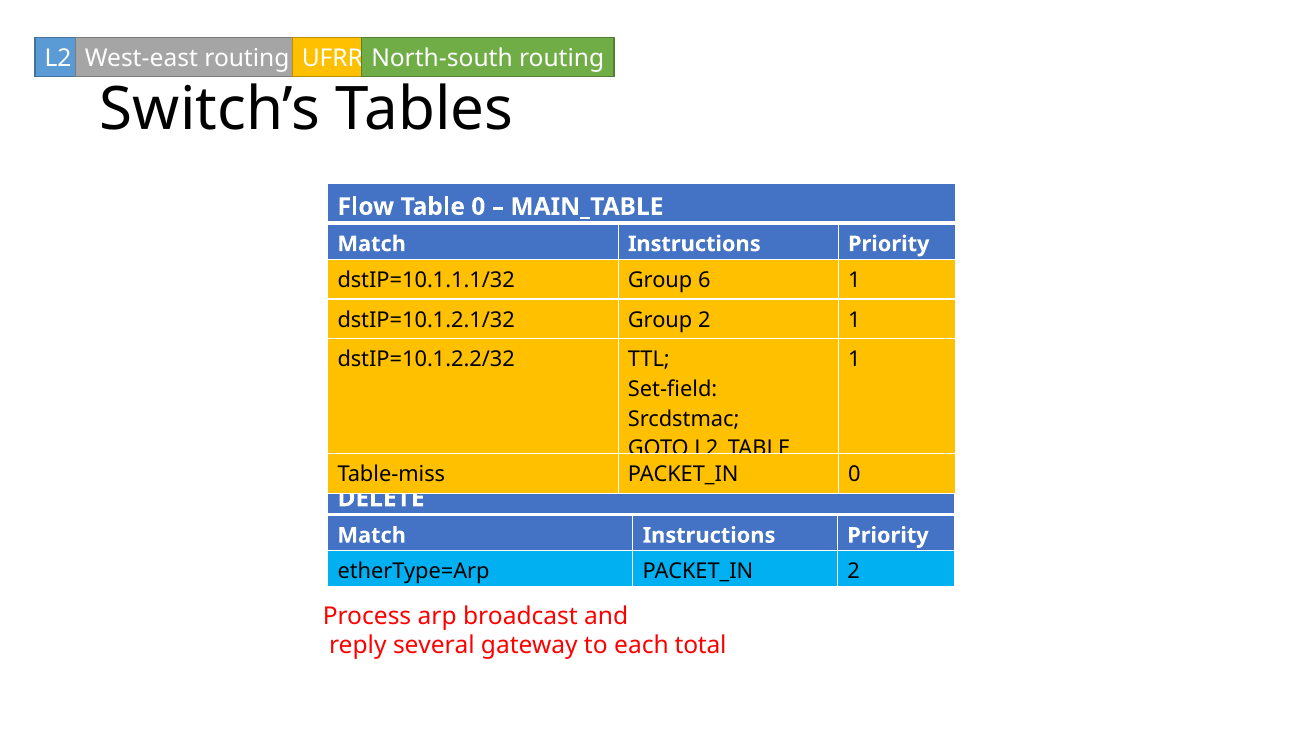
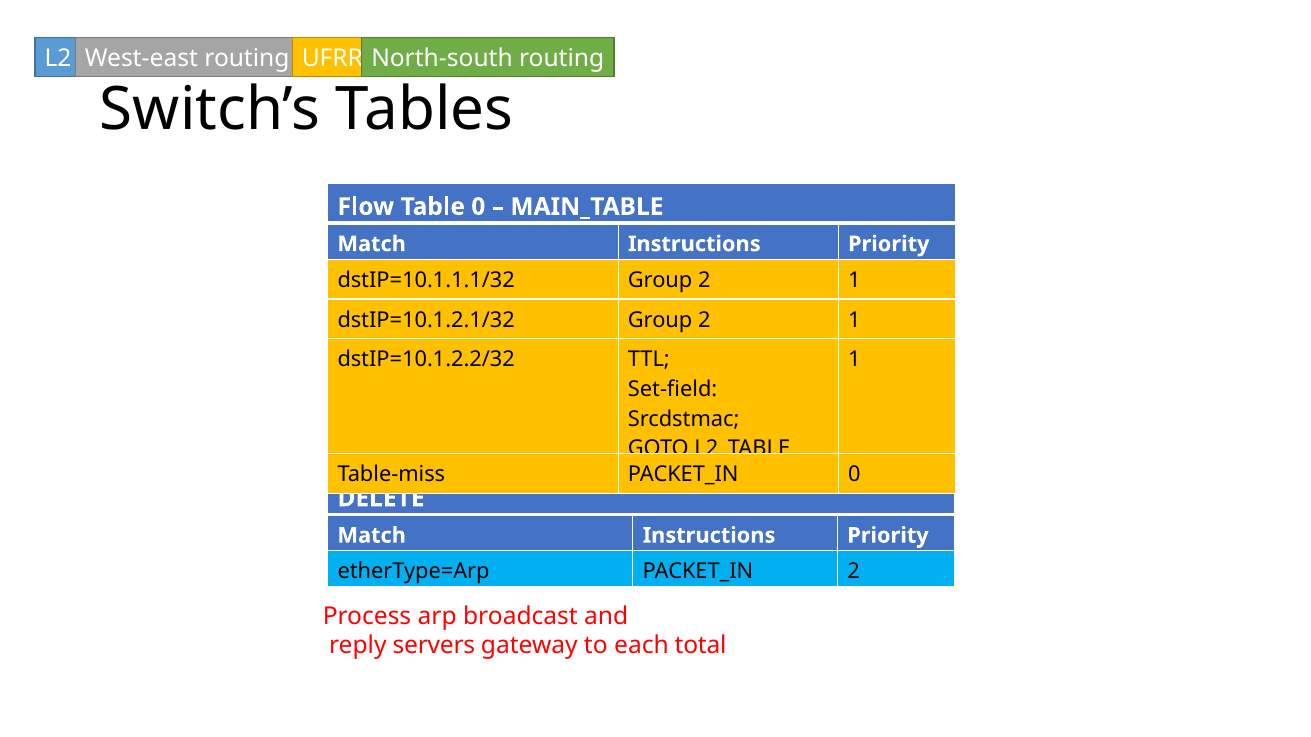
dstIP=10.1.1.1/32 Group 6: 6 -> 2 (704, 280)
several: several -> servers (434, 646)
